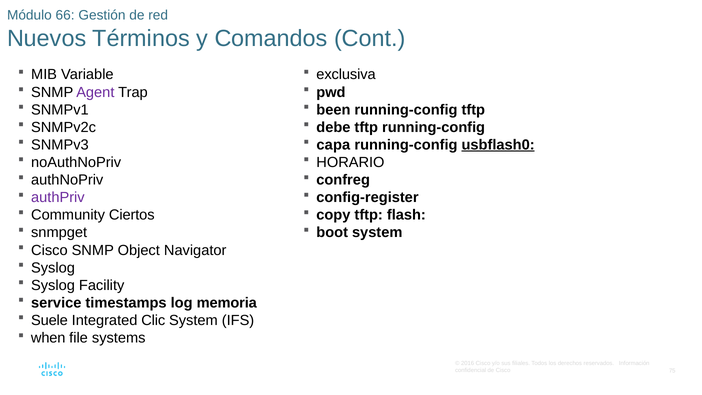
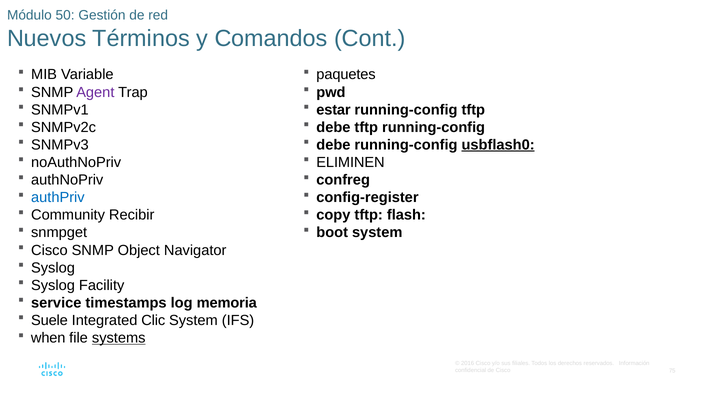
66: 66 -> 50 (65, 15)
exclusiva: exclusiva -> paquetes (346, 75)
been: been -> estar (333, 110)
capa: capa -> debe (333, 145)
HORARIO: HORARIO -> ELIMINEN (350, 162)
authPriv colour: purple -> blue (58, 197)
Ciertos: Ciertos -> Recibir (132, 215)
systems underline: none -> present (119, 338)
